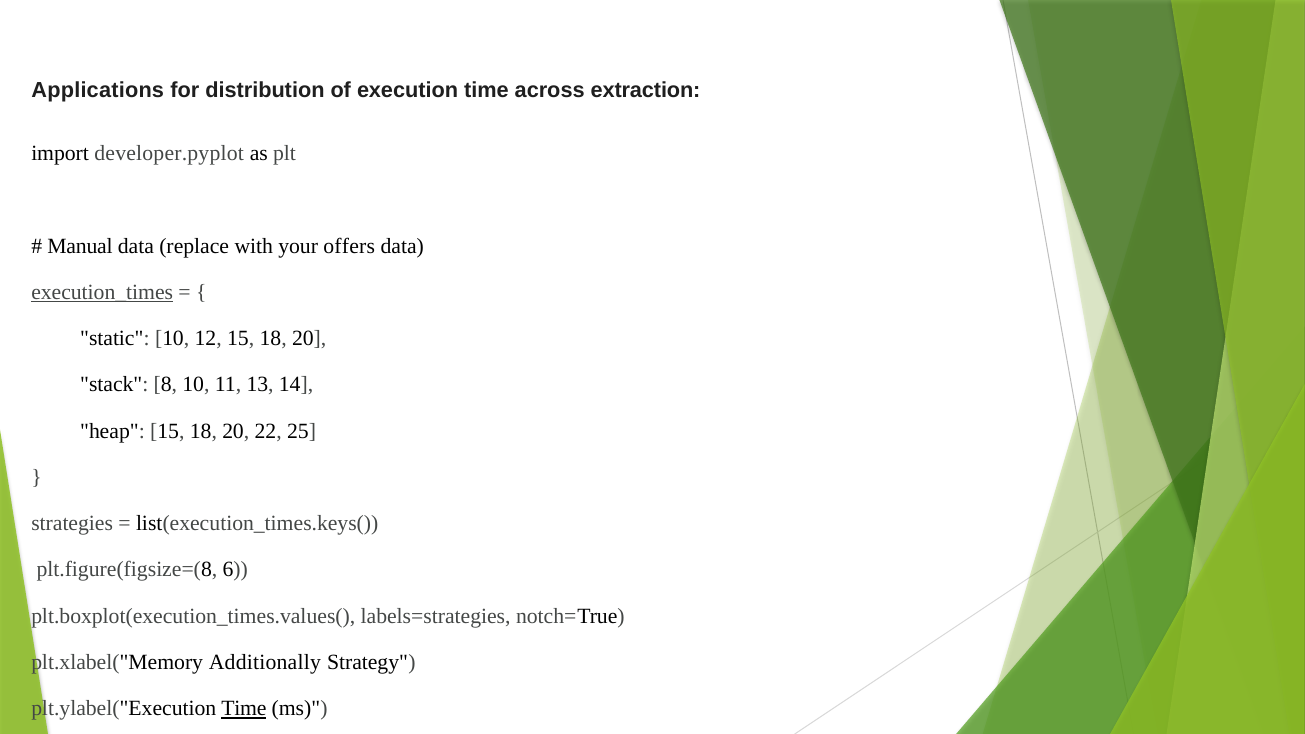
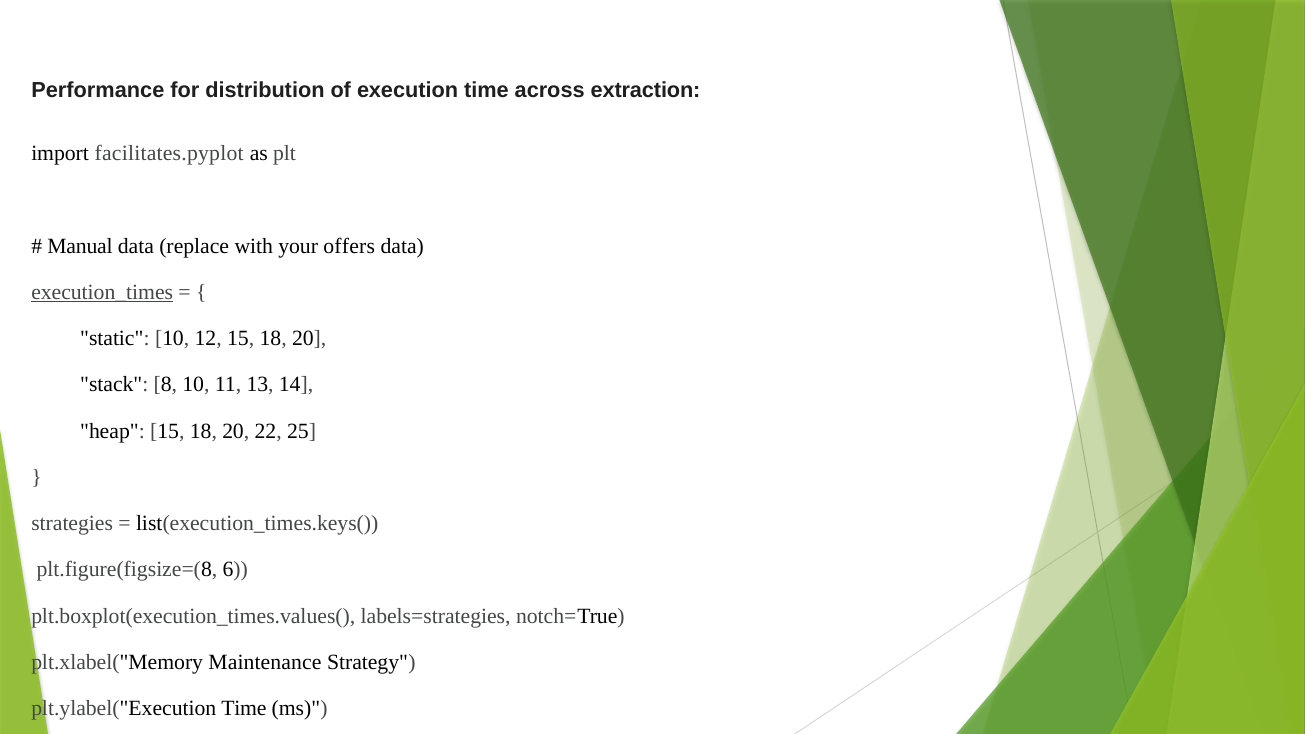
Applications: Applications -> Performance (98, 91)
developer.pyplot: developer.pyplot -> facilitates.pyplot (169, 153)
Additionally: Additionally -> Maintenance (265, 662)
Time underline: present -> none (244, 709)
